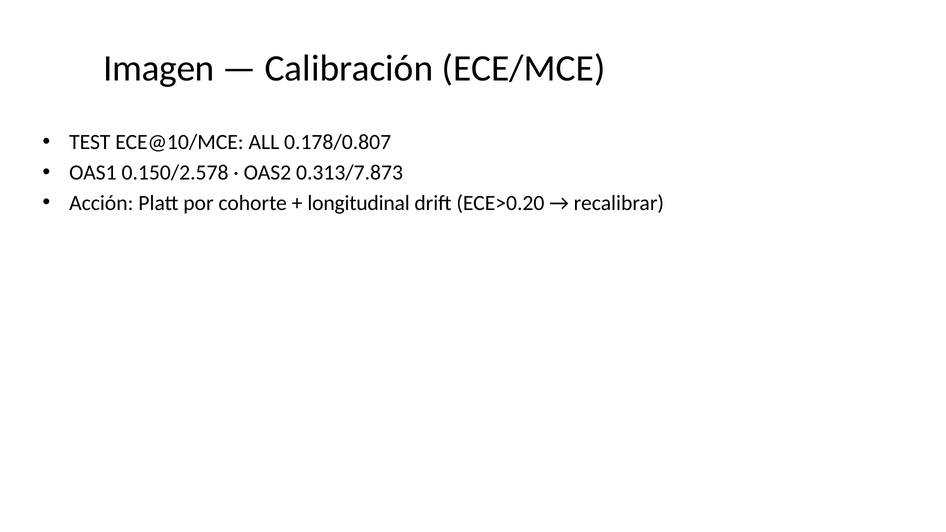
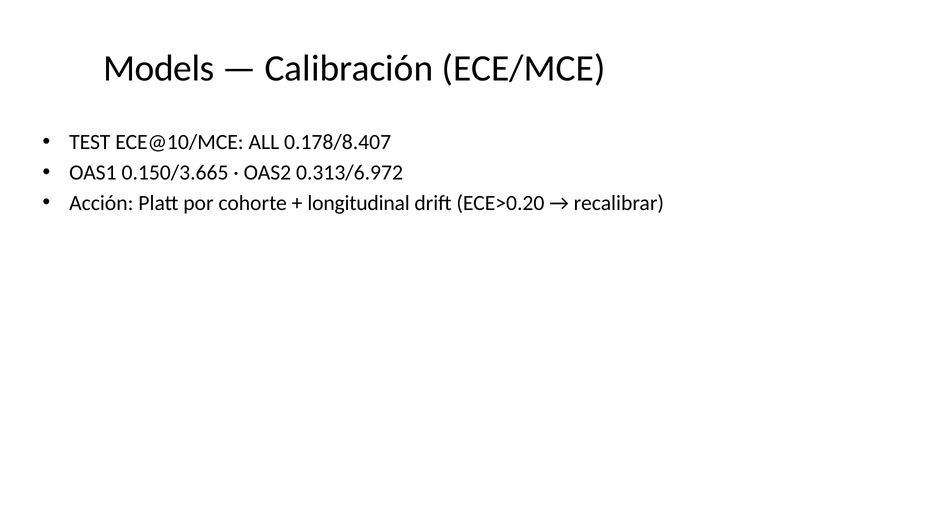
Imagen: Imagen -> Models (159, 68)
0.178/0.807: 0.178/0.807 -> 0.178/8.407 (338, 142)
0.150/2.578: 0.150/2.578 -> 0.150/3.665 (175, 173)
0.313/7.873: 0.313/7.873 -> 0.313/6.972 (350, 173)
